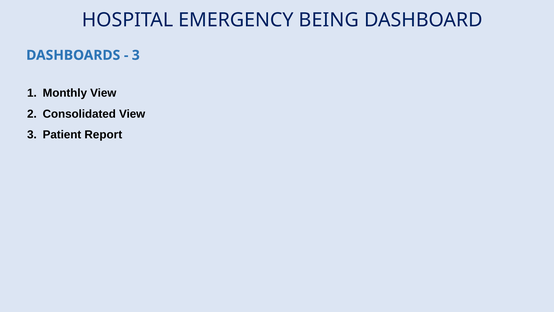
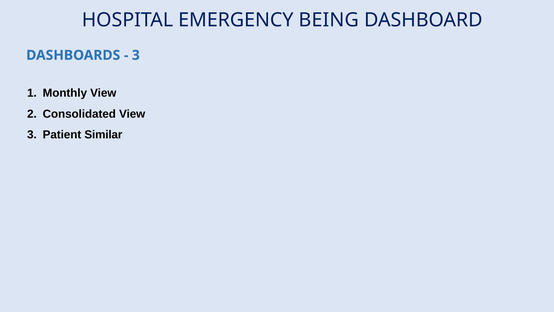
Report: Report -> Similar (103, 135)
